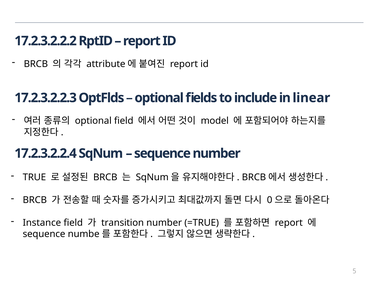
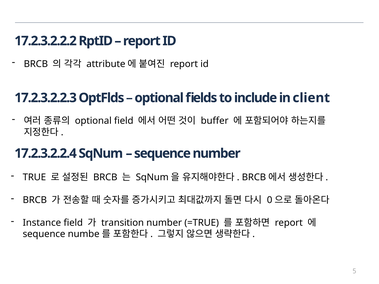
linear: linear -> client (311, 98)
model: model -> buffer (215, 121)
